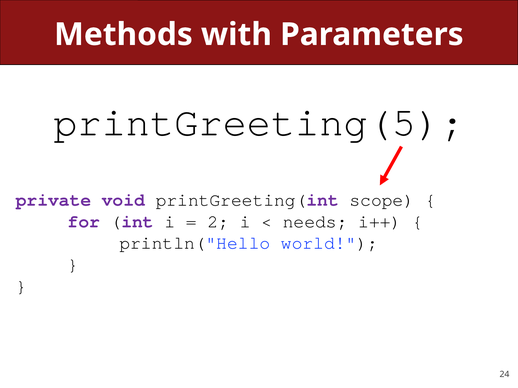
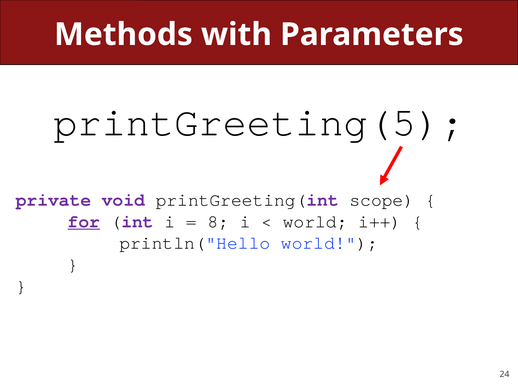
for underline: none -> present (84, 222)
2: 2 -> 8 (218, 222)
needs: needs -> world (315, 222)
